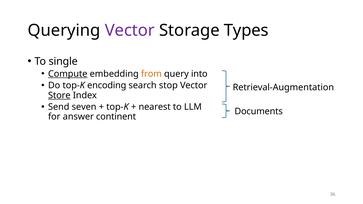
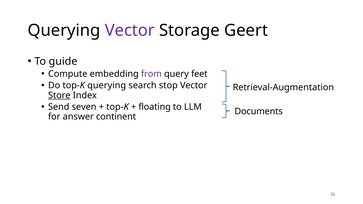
Types: Types -> Geert (246, 30)
single: single -> guide (63, 61)
Compute underline: present -> none (68, 74)
from colour: orange -> purple (151, 74)
into: into -> feet (199, 74)
top-K encoding: encoding -> querying (107, 86)
nearest: nearest -> floating (155, 107)
